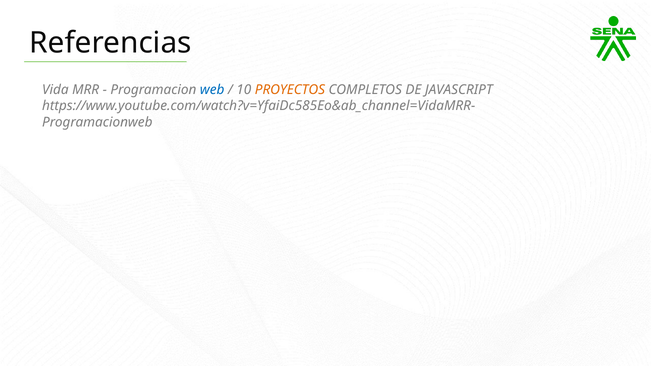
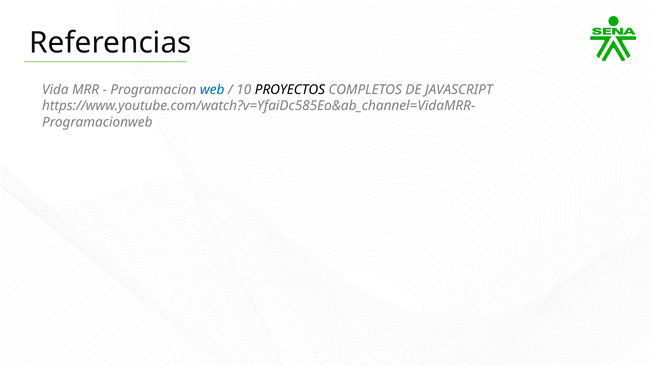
PROYECTOS colour: orange -> black (290, 90)
